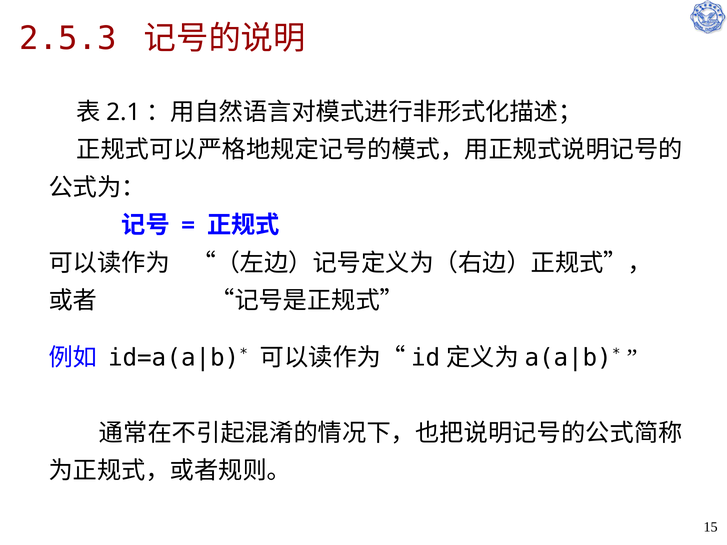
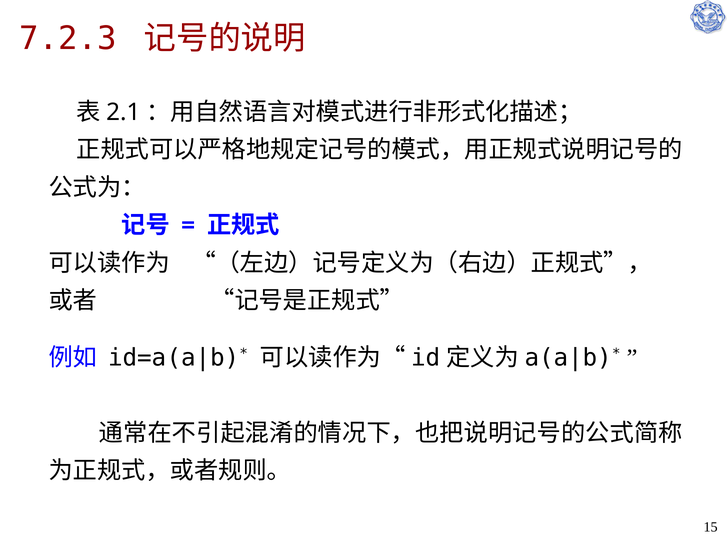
2.5.3: 2.5.3 -> 7.2.3 (68, 39)
